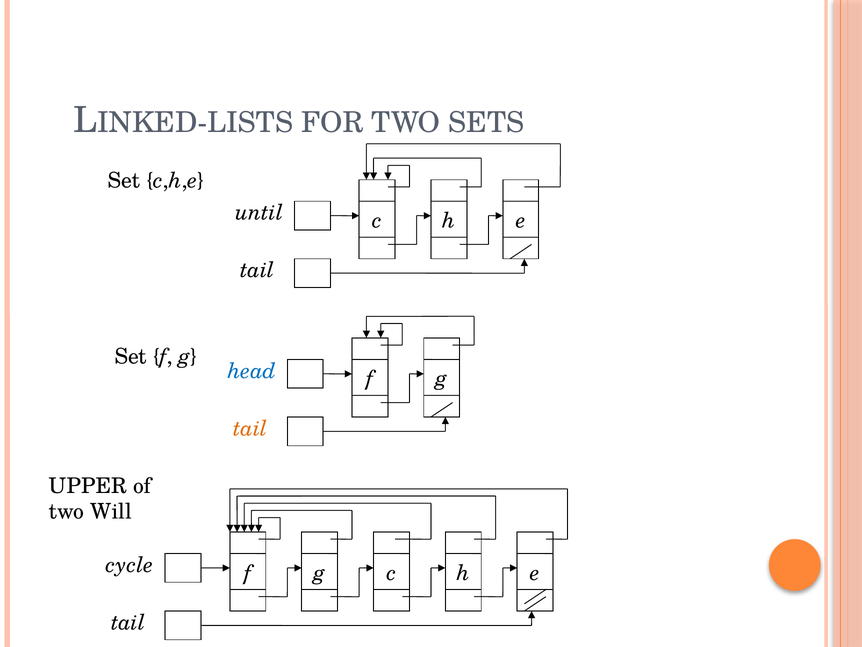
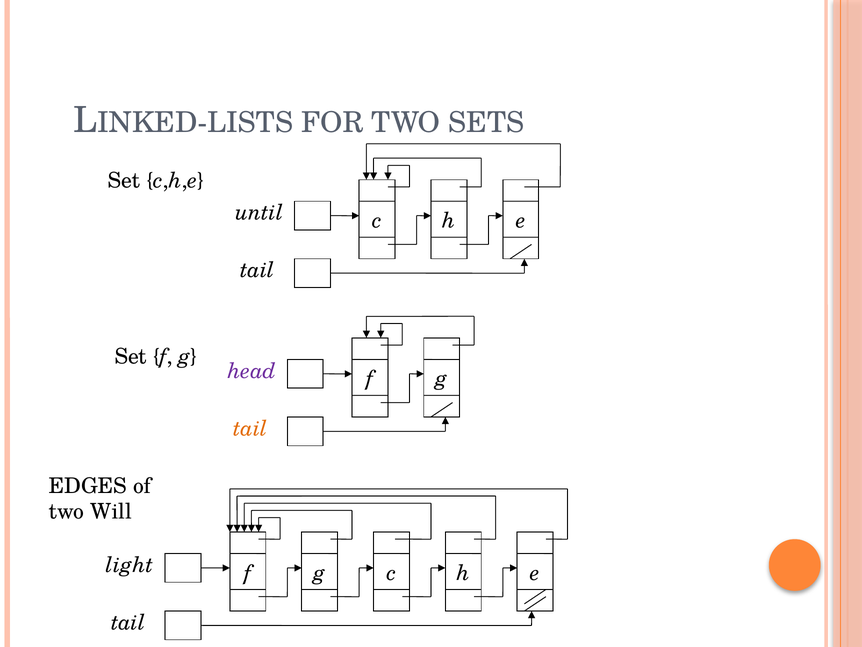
head colour: blue -> purple (252, 371)
UPPER: UPPER -> EDGES (88, 486)
cycle: cycle -> light (130, 565)
